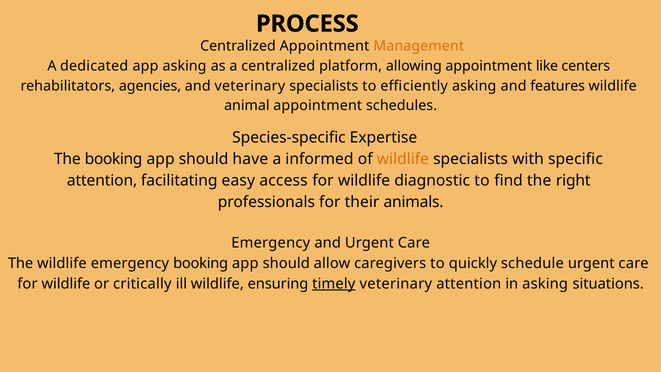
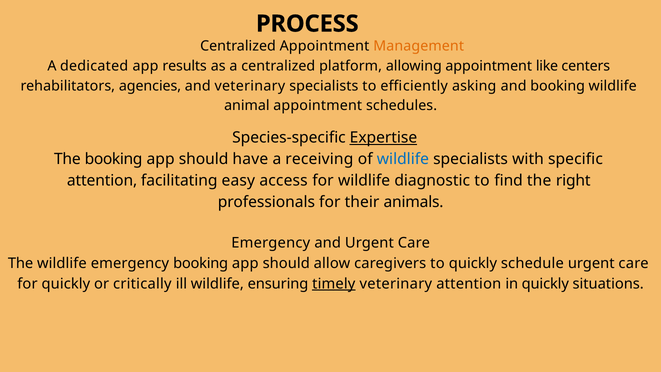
app asking: asking -> results (185, 66)
and features: features -> booking (558, 86)
Expertise underline: none -> present (383, 138)
informed: informed -> receiving (319, 159)
wildlife colour: orange -> blue (403, 159)
wildlife: wildlife -> quickly (66, 284)
in asking: asking -> quickly (545, 284)
